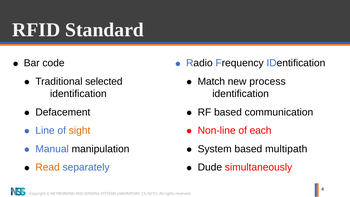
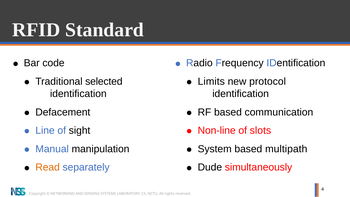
Match: Match -> Limits (211, 81)
process: process -> protocol (268, 81)
each: each -> slots (260, 130)
sight colour: orange -> black (80, 130)
